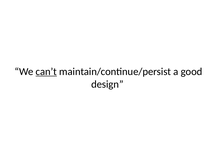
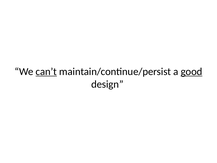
good underline: none -> present (192, 71)
